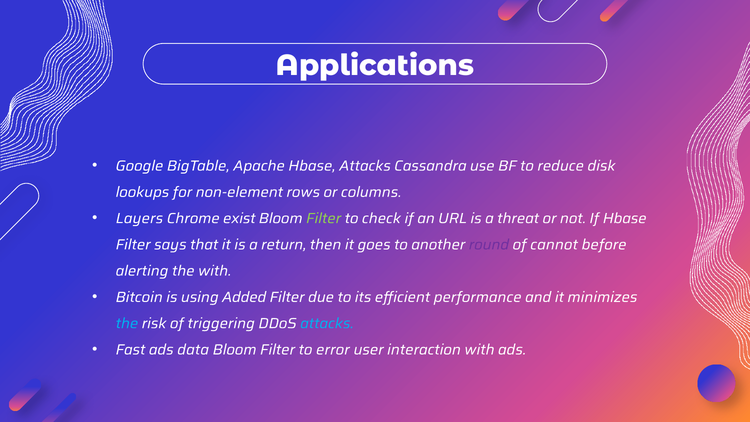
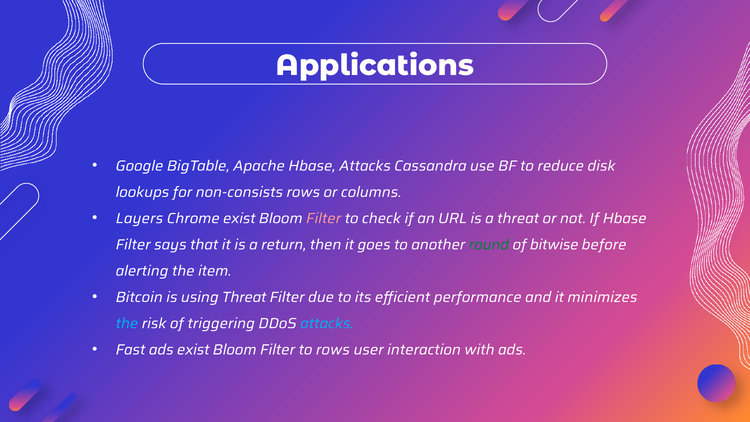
non-element: non-element -> non-consists (239, 192)
Filter colour: light green -> pink (324, 218)
round colour: purple -> green (489, 244)
cannot: cannot -> bitwise (554, 244)
the with: with -> item (215, 271)
using Added: Added -> Threat (244, 297)
ads data: data -> exist (193, 349)
to error: error -> rows (333, 349)
